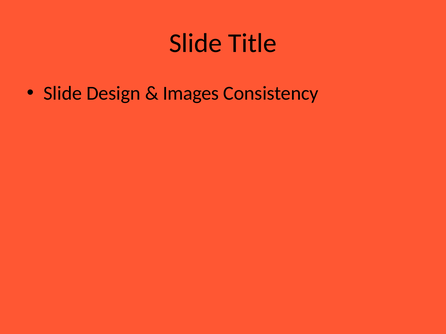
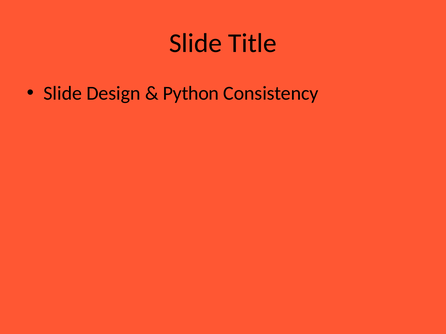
Images: Images -> Python (191, 94)
